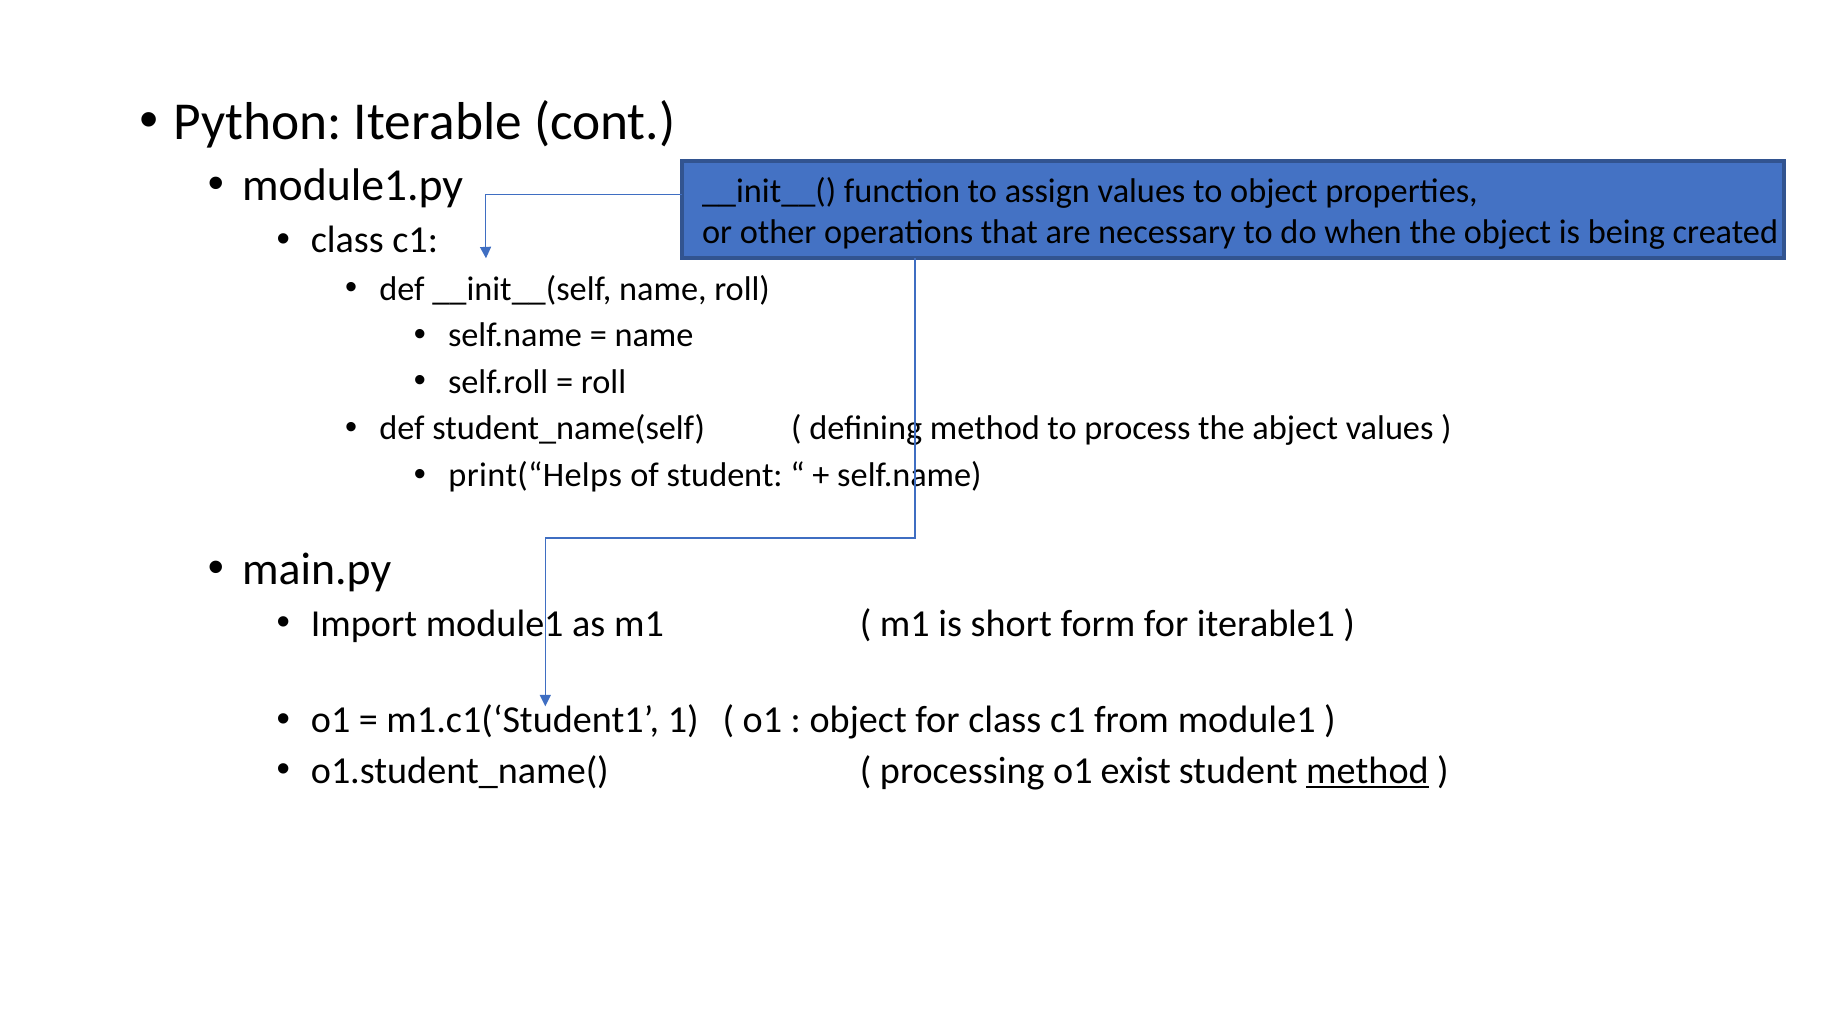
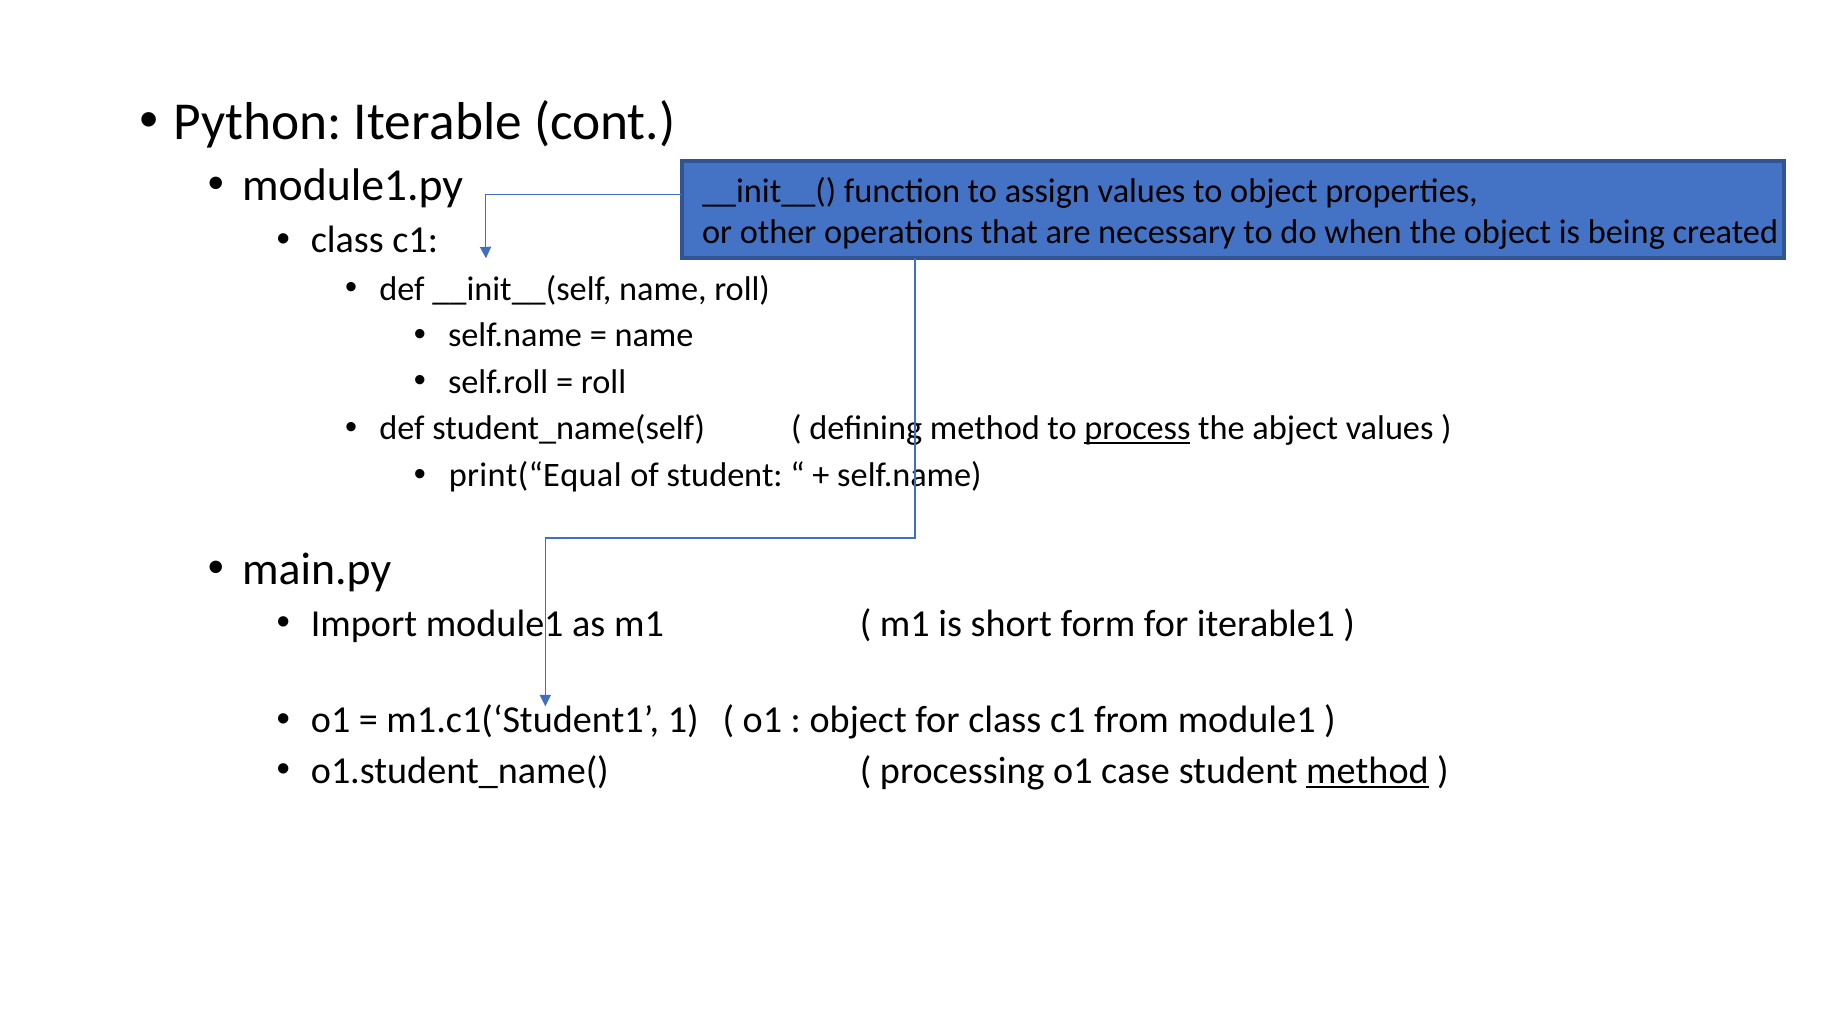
process underline: none -> present (1137, 429)
print(“Helps: print(“Helps -> print(“Equal (535, 475)
exist: exist -> case (1136, 771)
